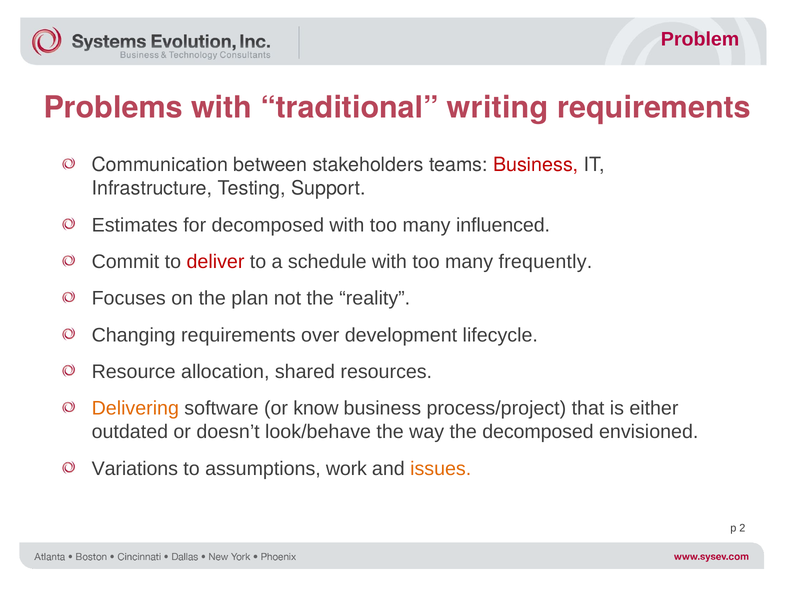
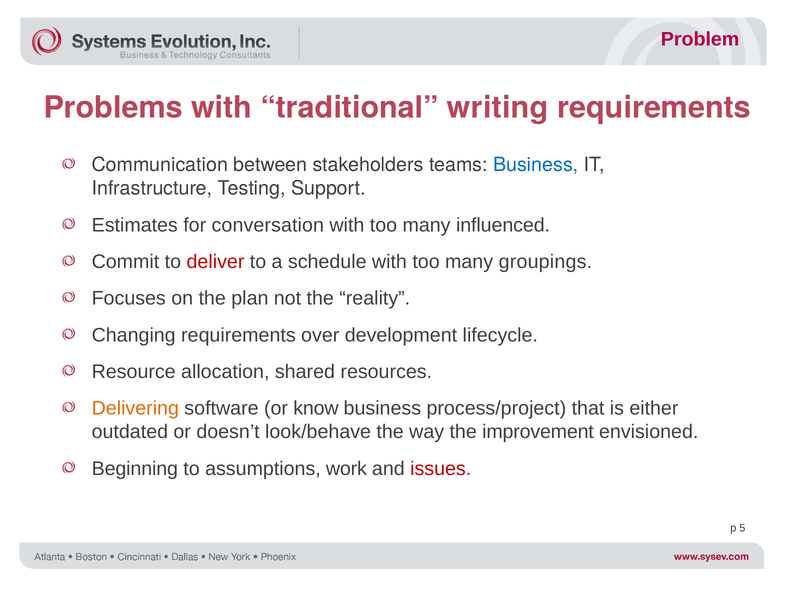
Business colour: red -> blue (536, 165)
for decomposed: decomposed -> conversation (268, 225)
frequently: frequently -> groupings (545, 262)
the decomposed: decomposed -> improvement (538, 432)
Variations: Variations -> Beginning (135, 469)
issues colour: orange -> red (441, 469)
2: 2 -> 5 (742, 529)
